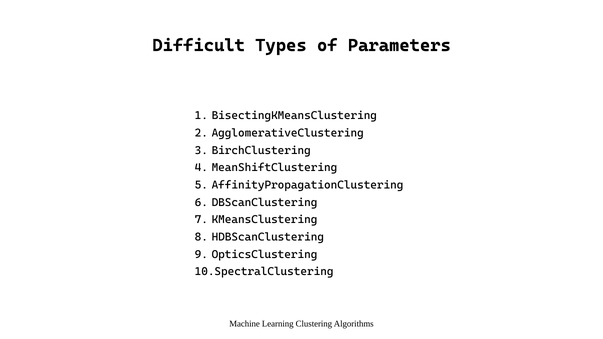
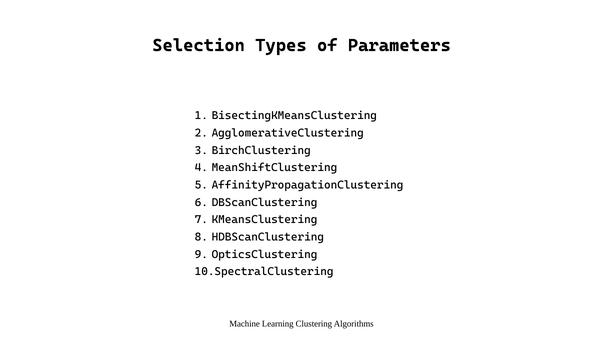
Difficult: Difficult -> Selection (199, 45)
